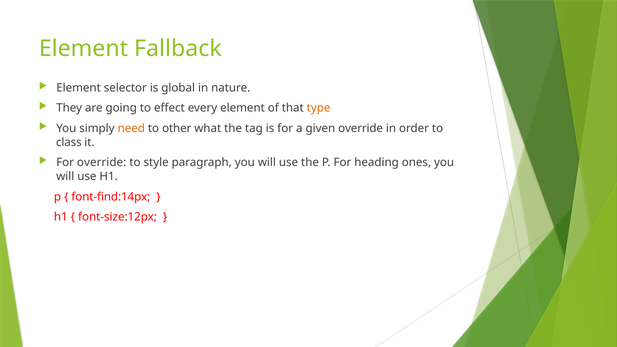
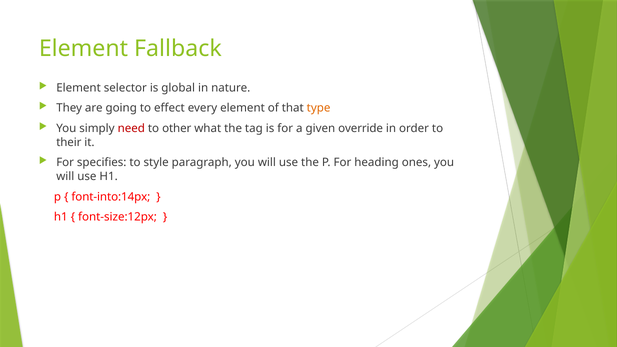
need colour: orange -> red (131, 128)
class: class -> their (69, 142)
For override: override -> specifies (102, 163)
font-find:14px: font-find:14px -> font-into:14px (111, 197)
